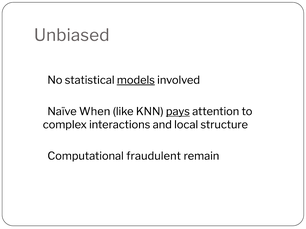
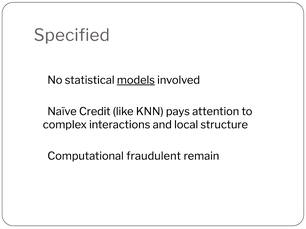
Unbiased: Unbiased -> Specified (72, 35)
When: When -> Credit (95, 112)
pays underline: present -> none (178, 112)
